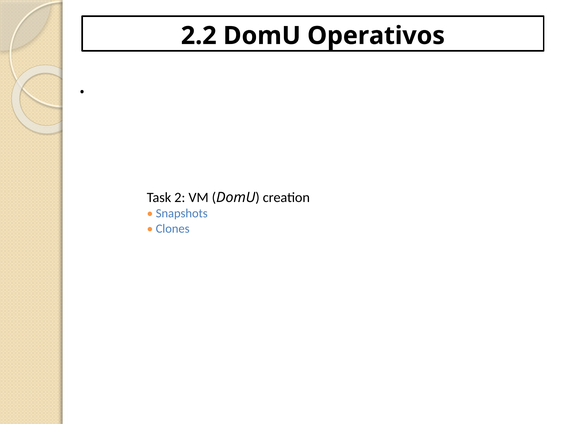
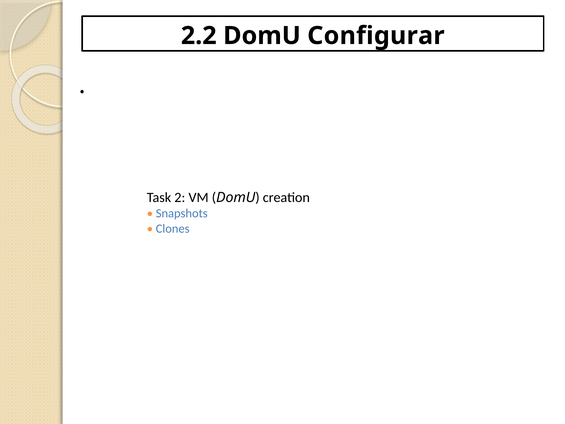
Operativos: Operativos -> Configurar (376, 36)
